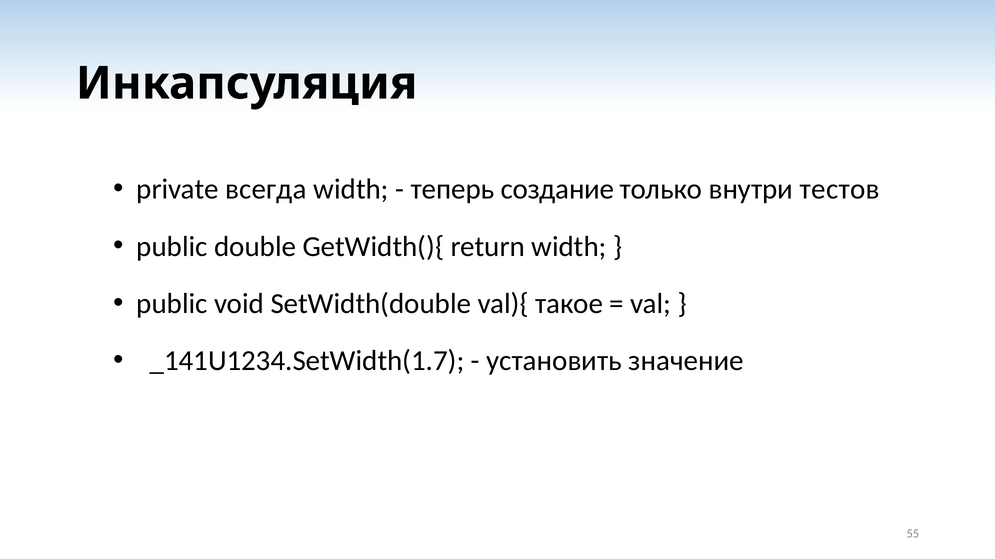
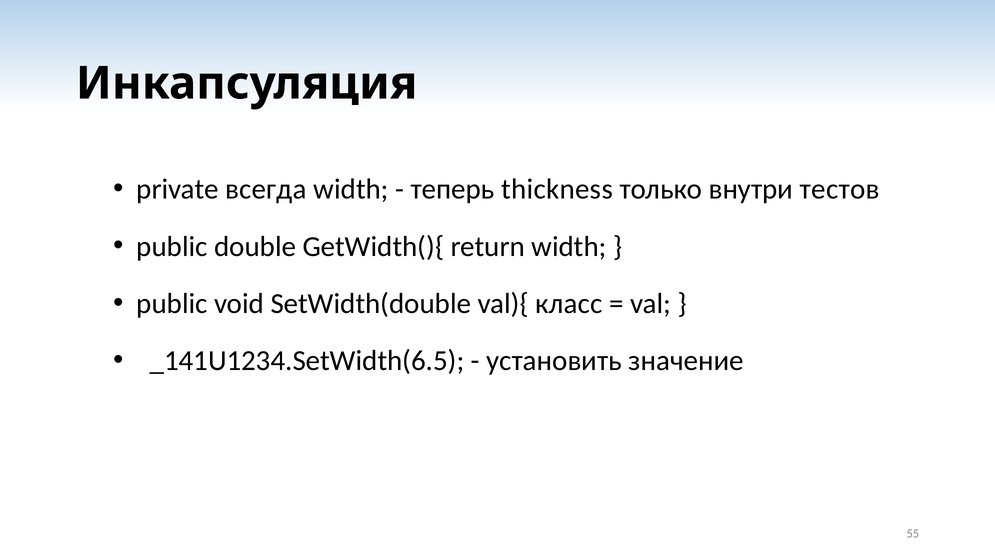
создание: создание -> thickness (557, 189)
такое: такое -> класс (569, 304)
_141U1234.SetWidth(1.7: _141U1234.SetWidth(1.7 -> _141U1234.SetWidth(6.5 (307, 361)
